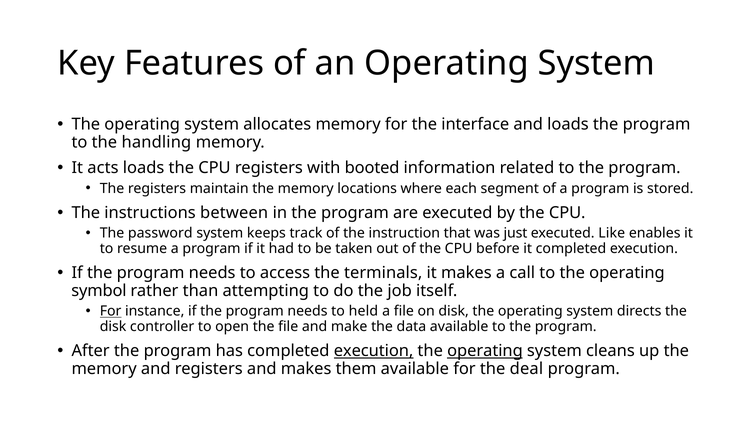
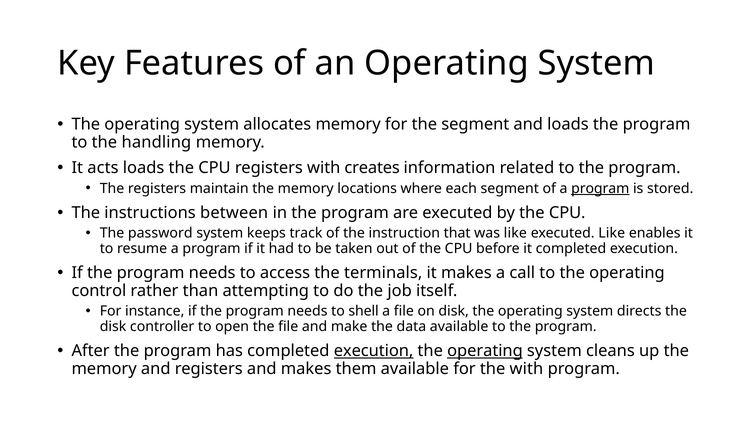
the interface: interface -> segment (475, 124)
booted: booted -> creates (372, 168)
program underline: none -> present (600, 188)
was just: just -> like (515, 233)
symbol: symbol -> control (99, 290)
For underline: present -> none (111, 311)
held: held -> shell (364, 311)
the deal: deal -> with (526, 368)
